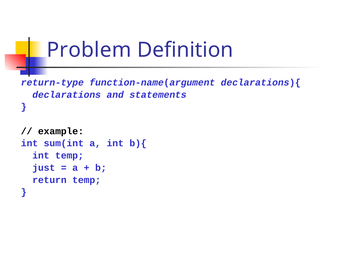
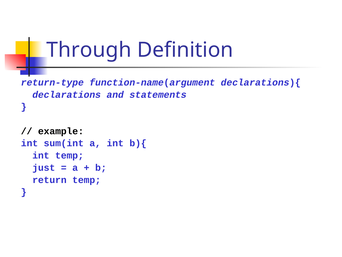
Problem: Problem -> Through (89, 50)
